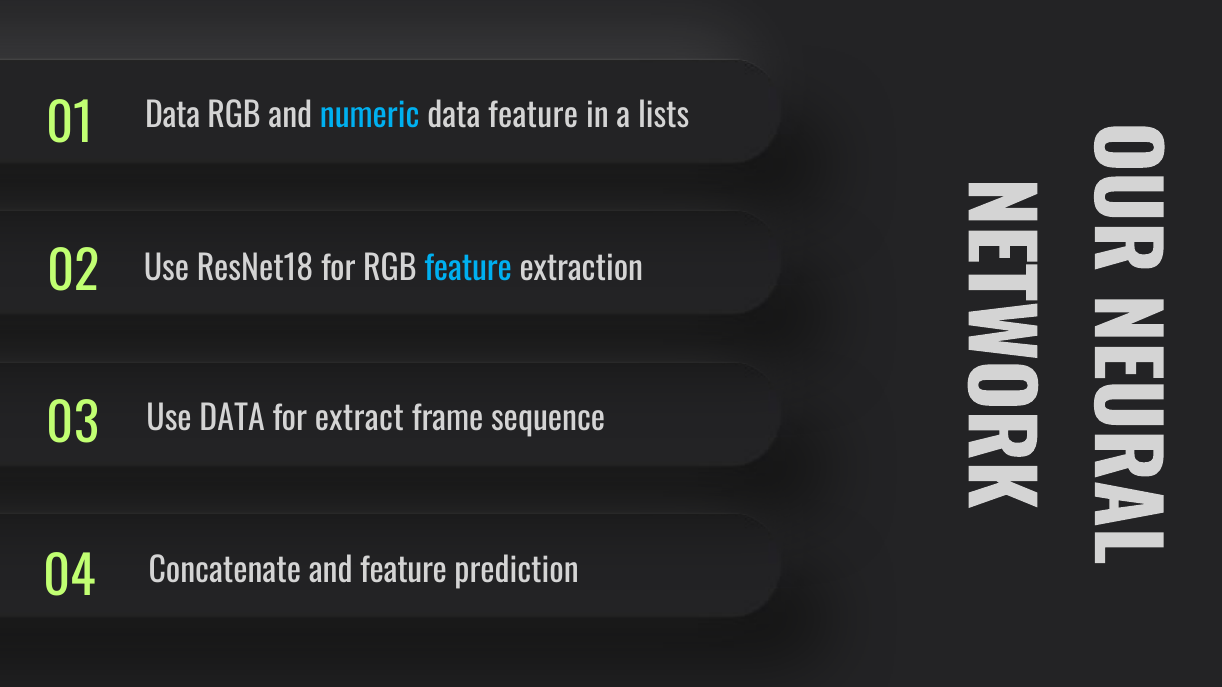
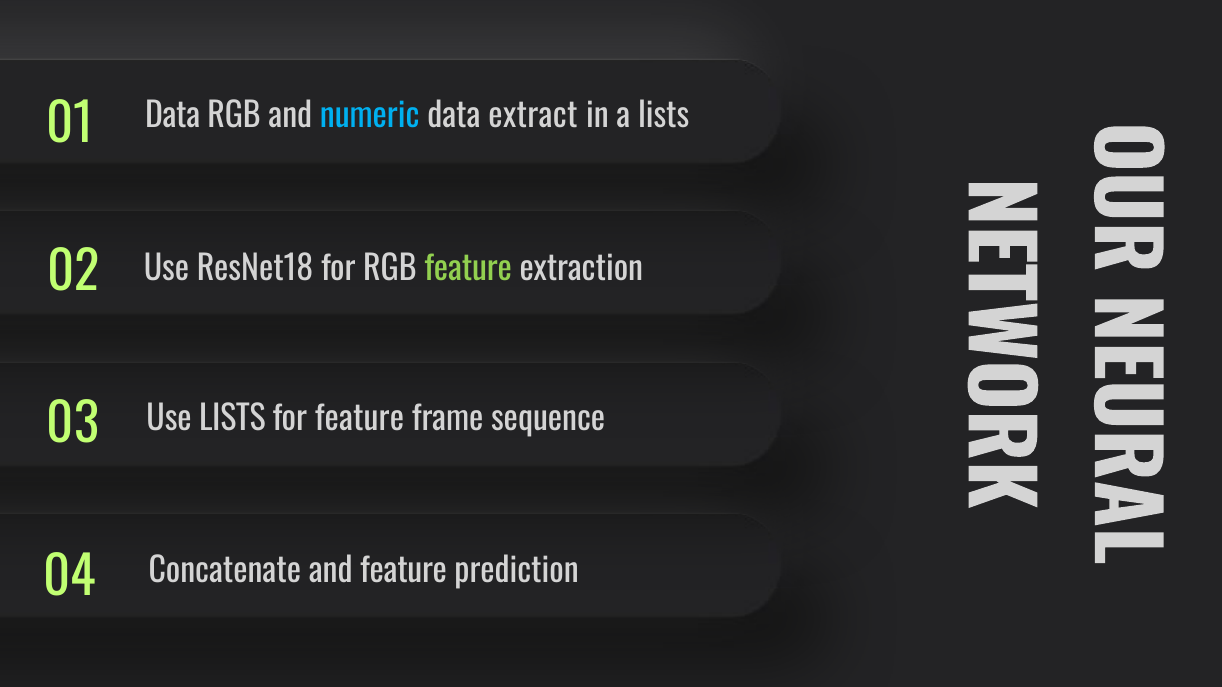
data feature: feature -> extract (533, 117)
feature colour: light blue -> light green (468, 269)
Use DATA: DATA -> LISTS (232, 419)
for extract: extract -> feature (359, 419)
